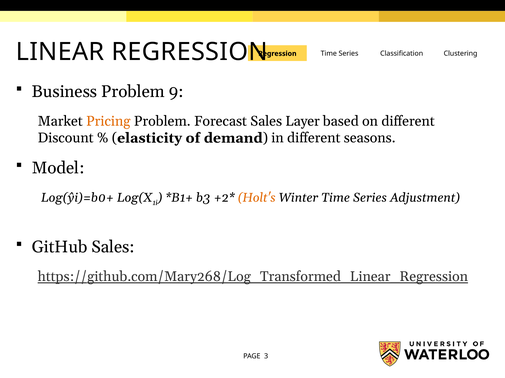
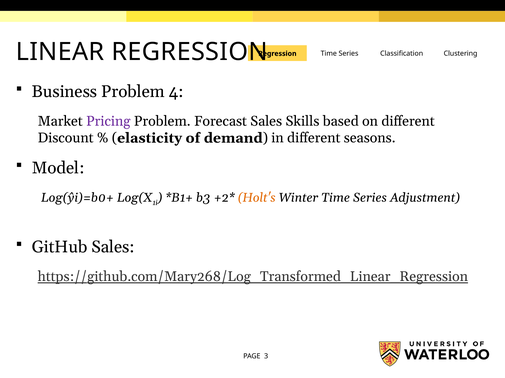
9: 9 -> 4 (176, 92)
Pricing colour: orange -> purple (108, 121)
Layer: Layer -> Skills (302, 121)
